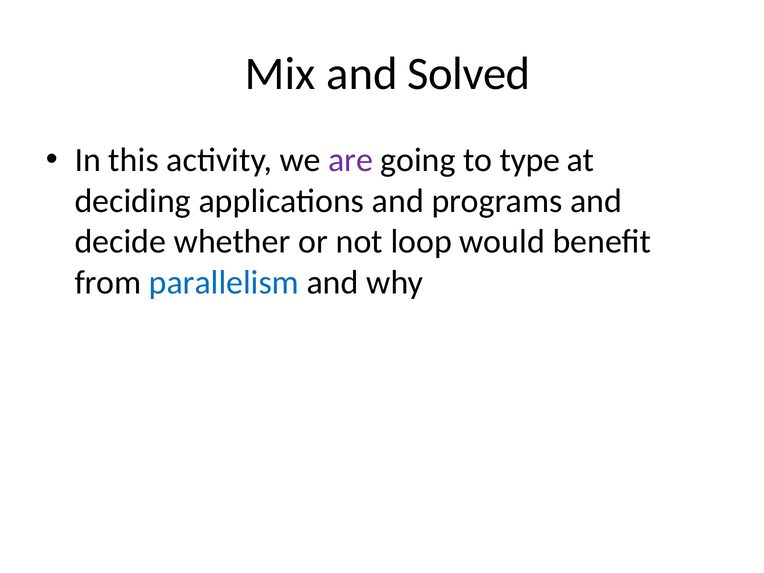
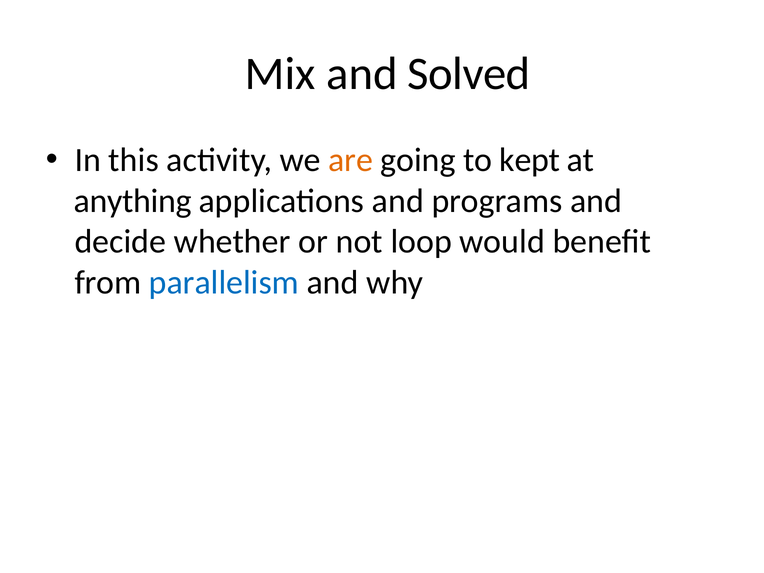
are colour: purple -> orange (351, 160)
type: type -> kept (530, 160)
deciding: deciding -> anything (133, 201)
